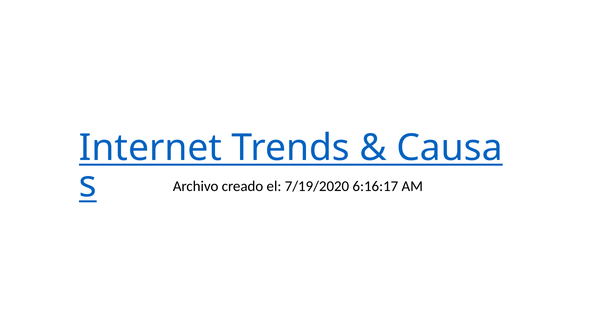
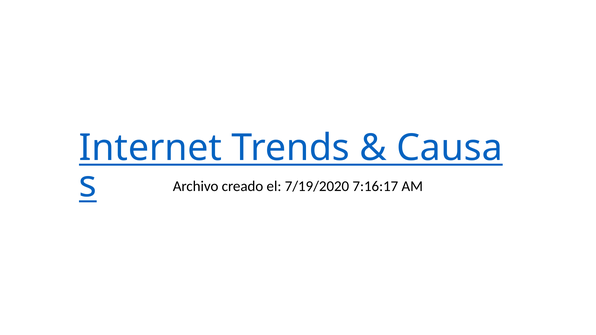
6:16:17: 6:16:17 -> 7:16:17 (375, 186)
